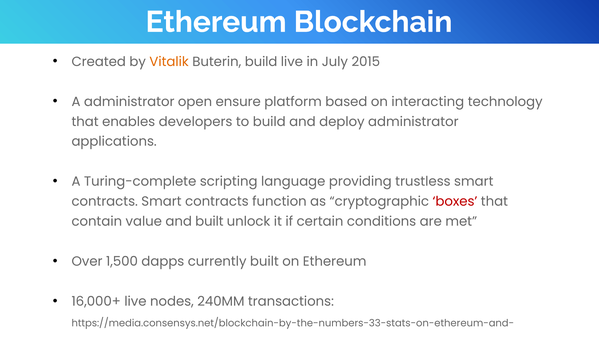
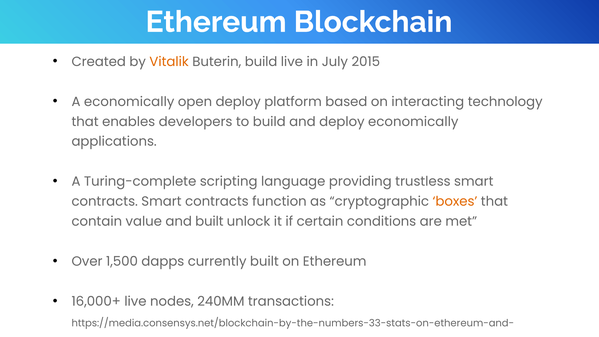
A administrator: administrator -> economically (129, 102)
open ensure: ensure -> deploy (238, 102)
deploy administrator: administrator -> economically (413, 122)
boxes colour: red -> orange (455, 202)
